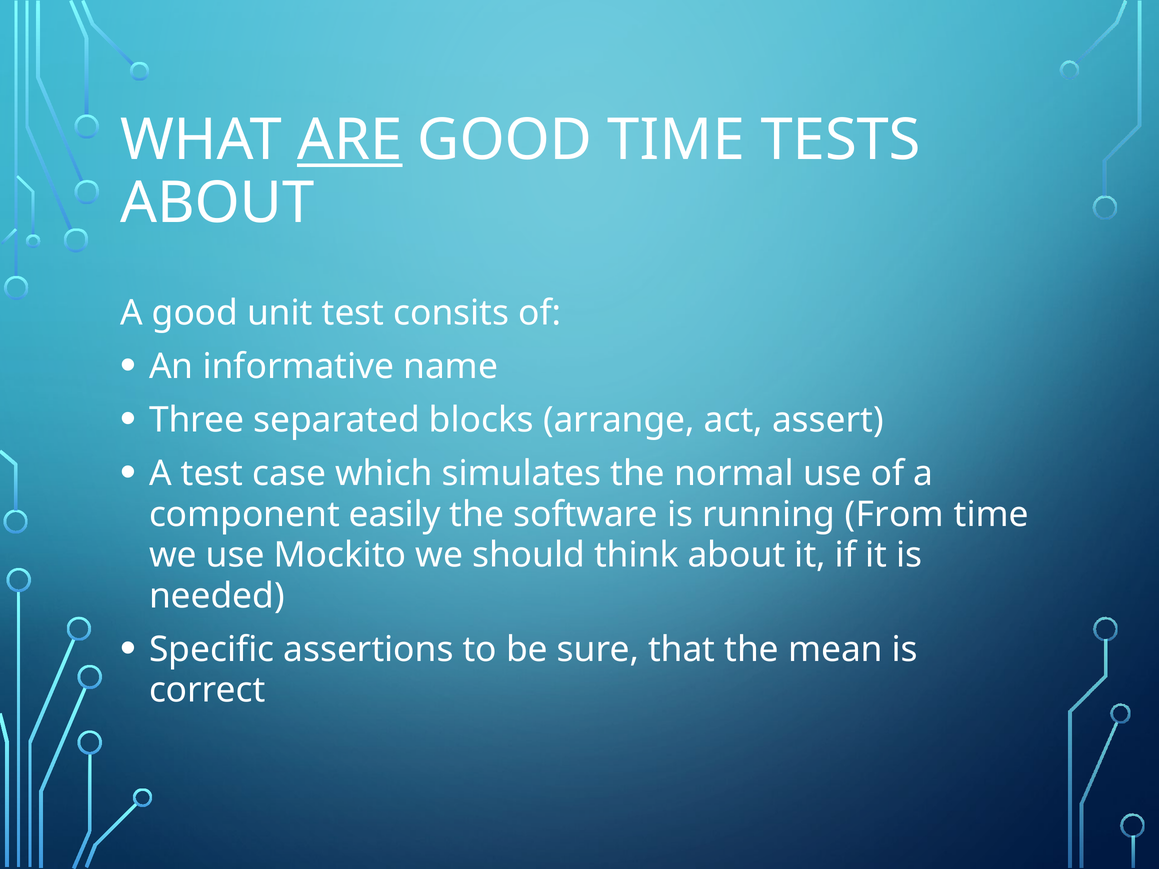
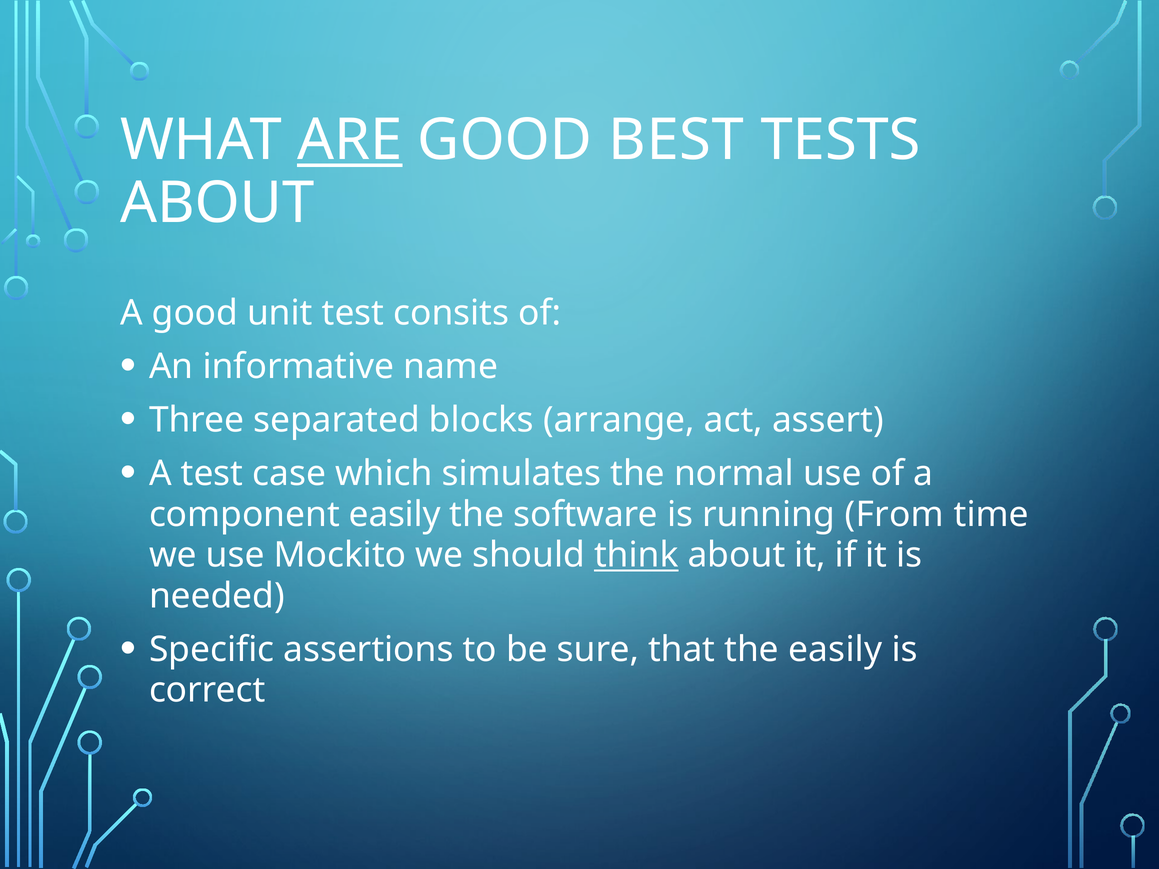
GOOD TIME: TIME -> BEST (676, 140)
think underline: none -> present (636, 555)
the mean: mean -> easily (835, 650)
